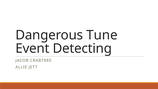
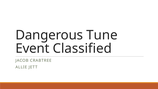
Detecting: Detecting -> Classified (82, 48)
